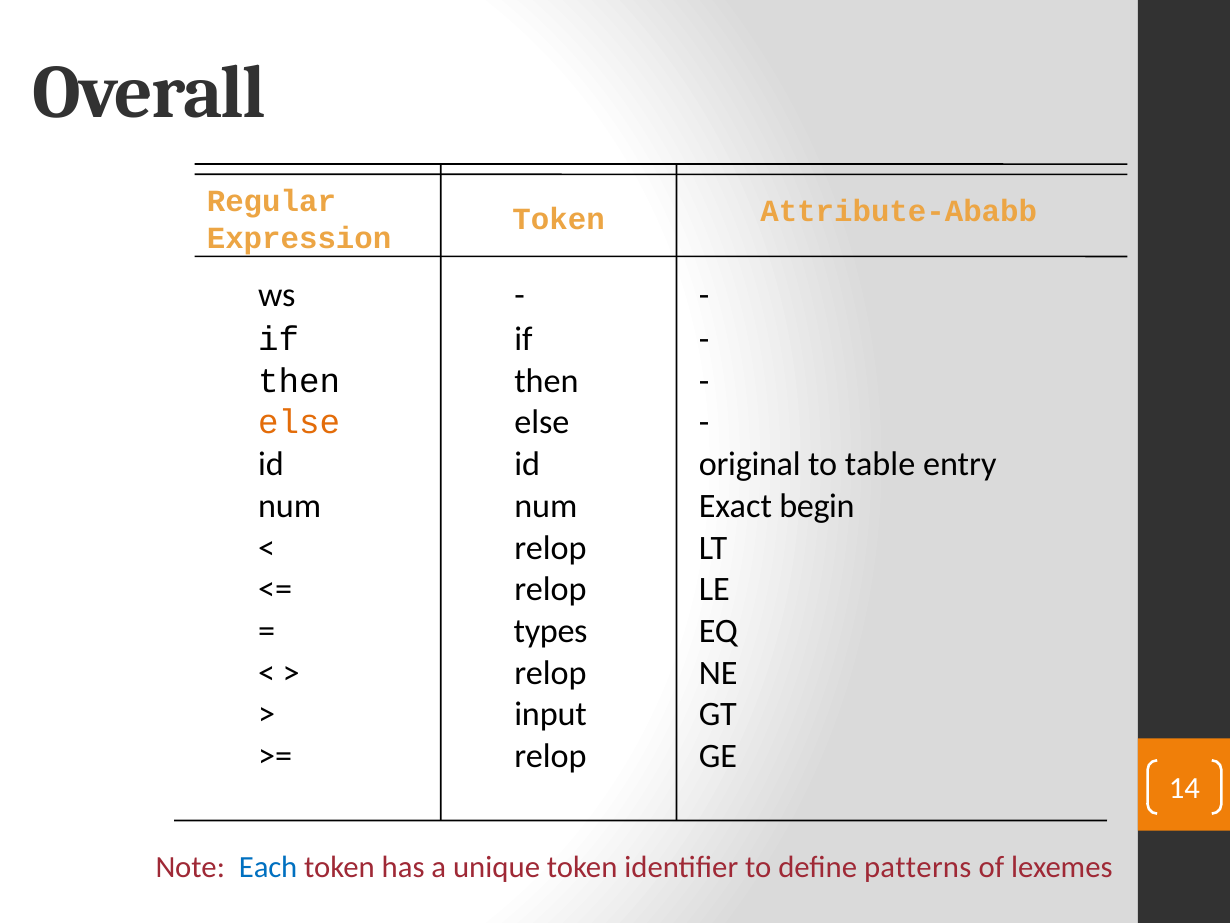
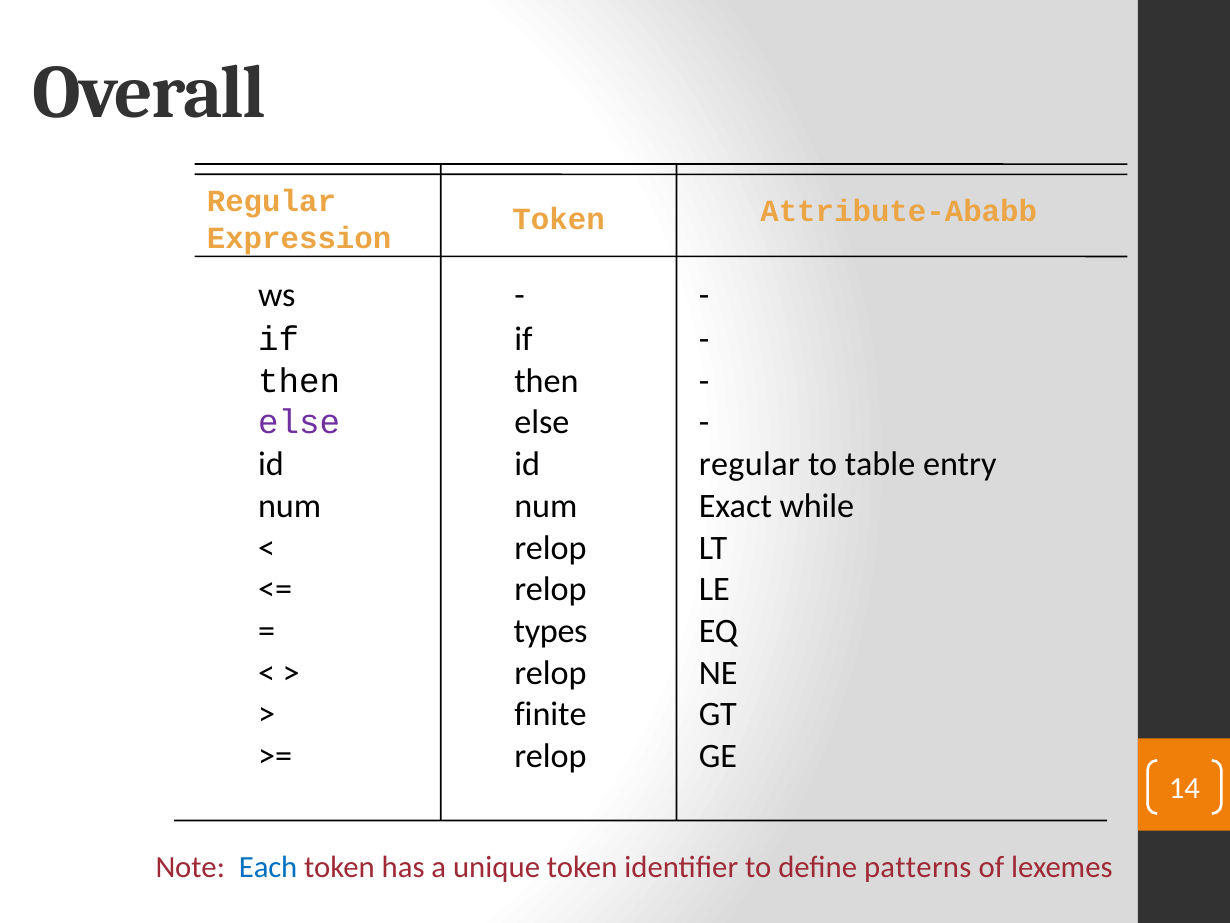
else colour: orange -> purple (299, 422)
original: original -> regular (749, 464)
begin: begin -> while (817, 506)
input: input -> finite (550, 714)
